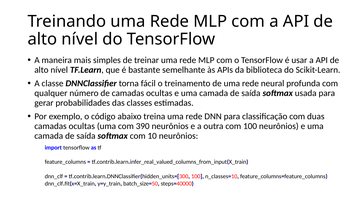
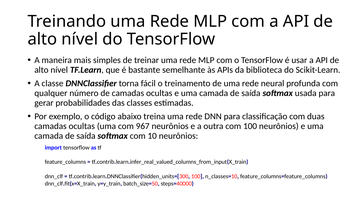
390: 390 -> 967 (143, 127)
